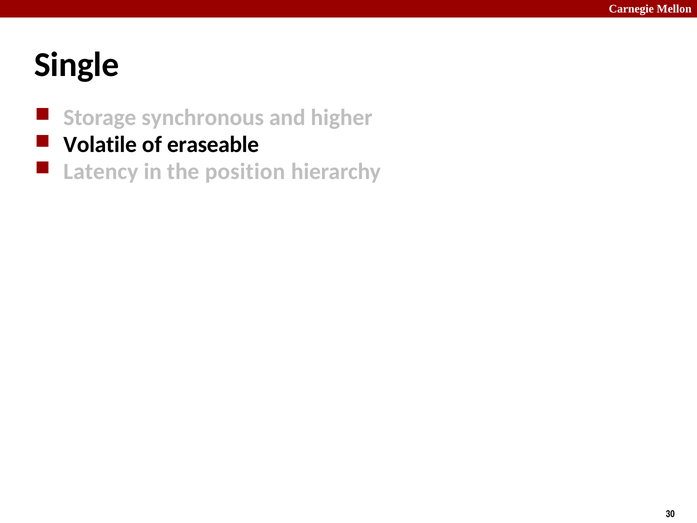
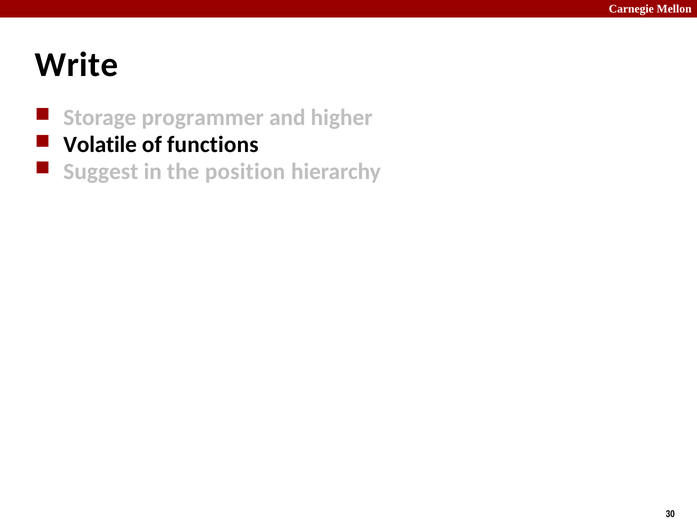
Single: Single -> Write (76, 65)
synchronous: synchronous -> programmer (203, 117)
eraseable: eraseable -> functions (213, 144)
Latency: Latency -> Suggest (101, 171)
